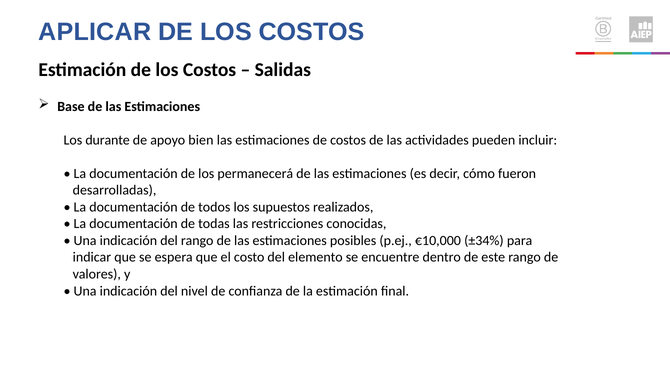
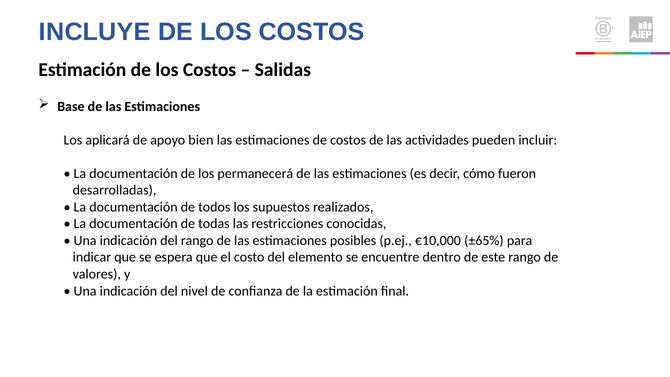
APLICAR: APLICAR -> INCLUYE (95, 32)
durante: durante -> aplicará (108, 140)
±34%: ±34% -> ±65% (484, 241)
